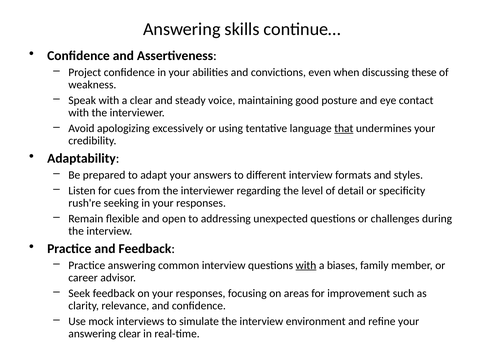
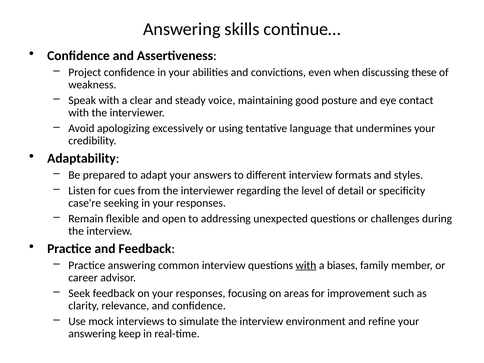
that underline: present -> none (344, 128)
rush're: rush're -> case're (85, 203)
answering clear: clear -> keep (130, 334)
